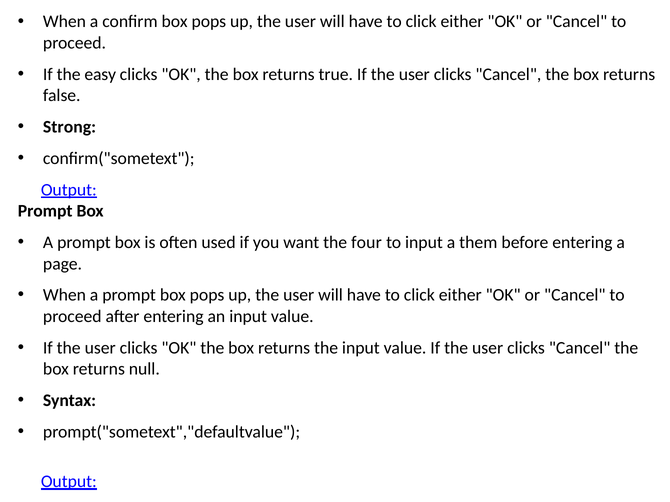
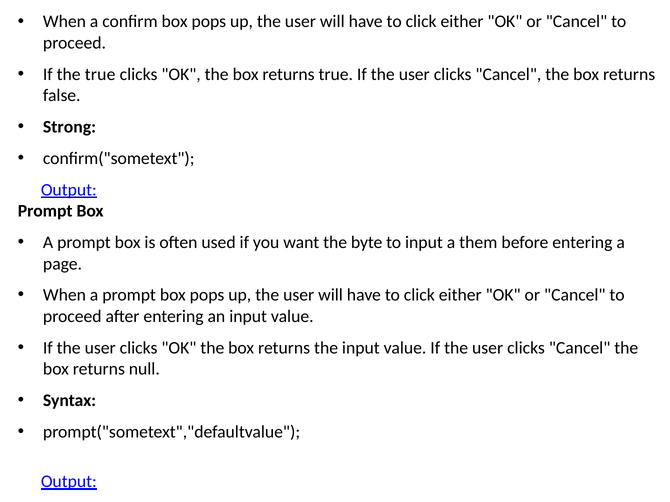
the easy: easy -> true (100, 74)
four: four -> byte (367, 243)
